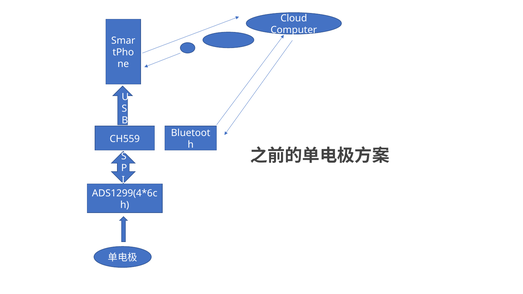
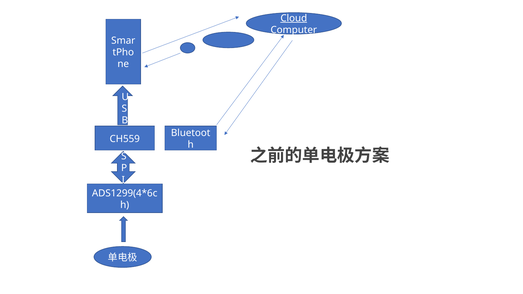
Cloud underline: none -> present (294, 18)
